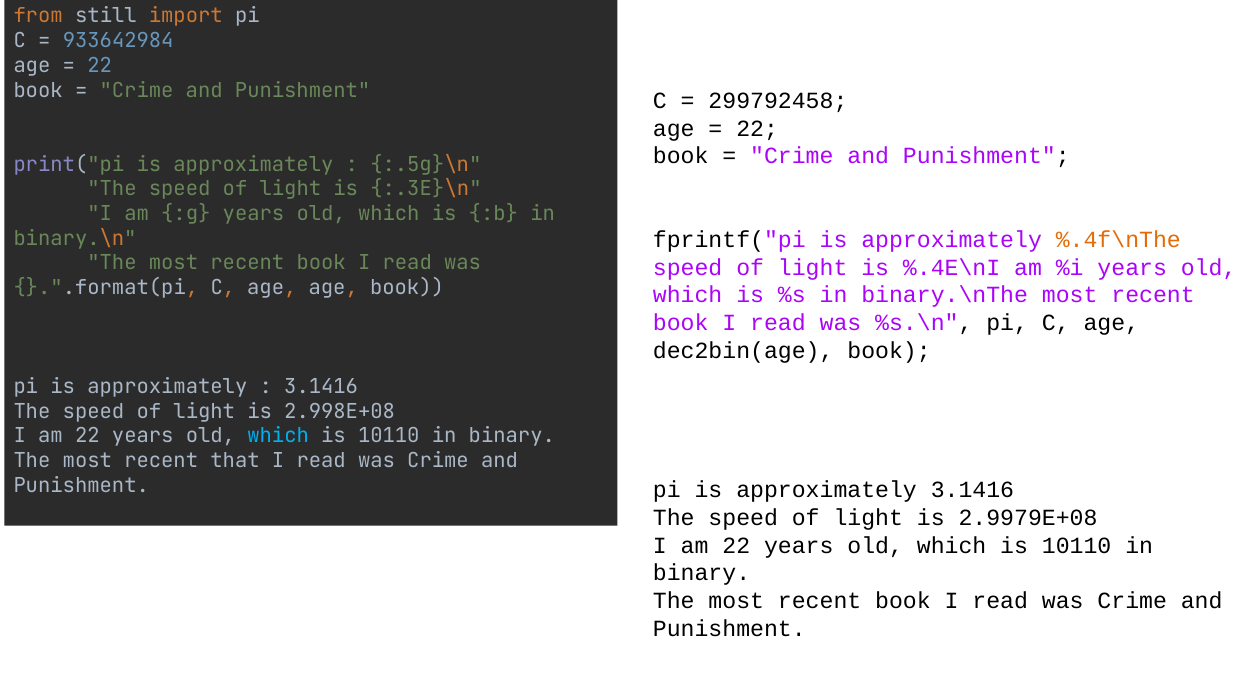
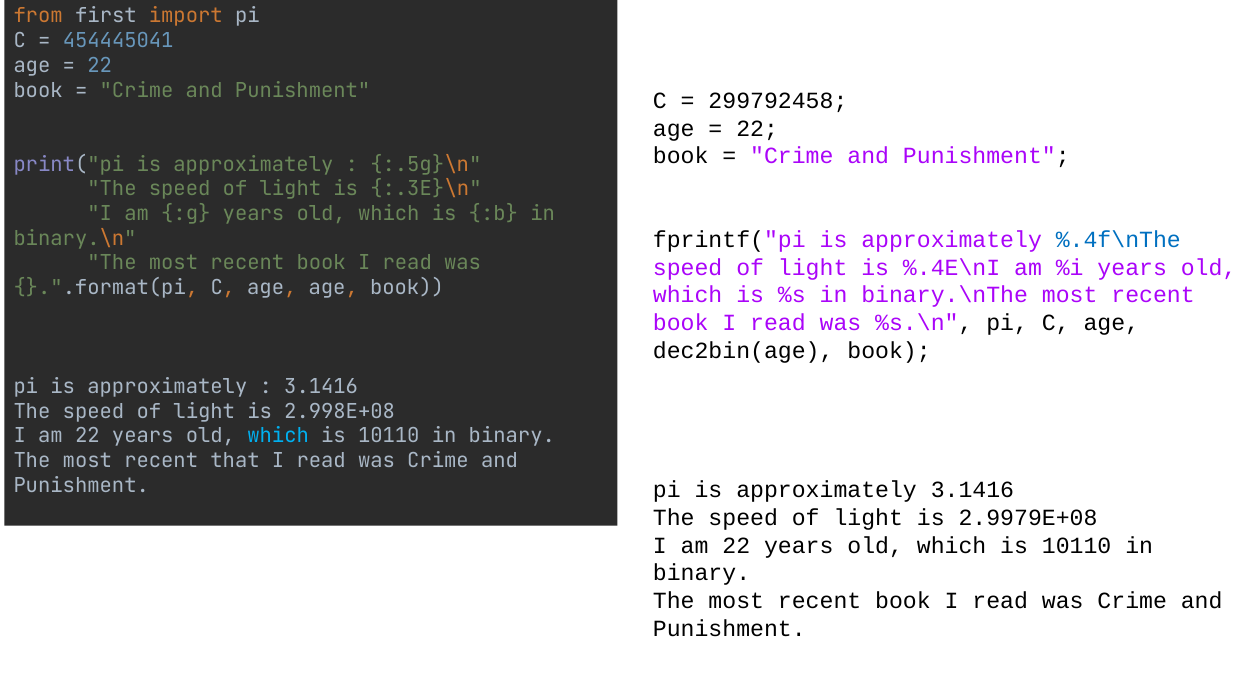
still: still -> first (106, 16)
933642984: 933642984 -> 454445041 (118, 41)
%.4f\nThe colour: orange -> blue (1118, 240)
